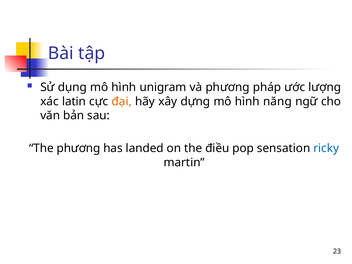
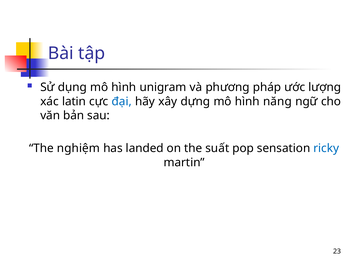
đại colour: orange -> blue (122, 101)
The phương: phương -> nghiệm (78, 148)
điều: điều -> suất (217, 148)
